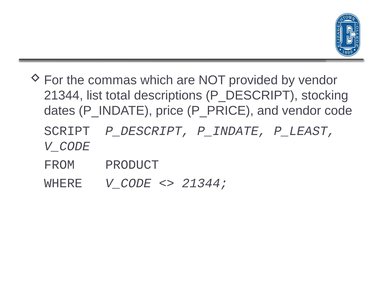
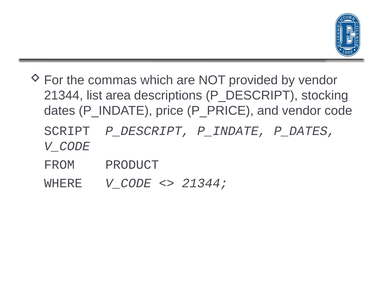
total: total -> area (118, 96)
P_LEAST: P_LEAST -> P_DATES (305, 131)
